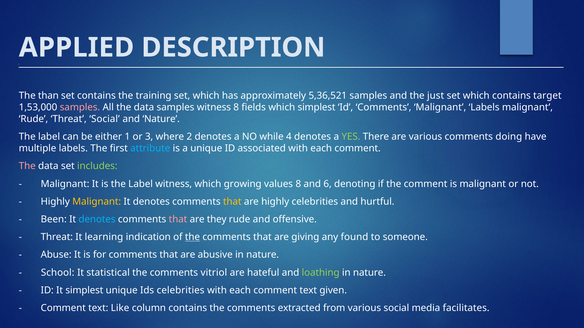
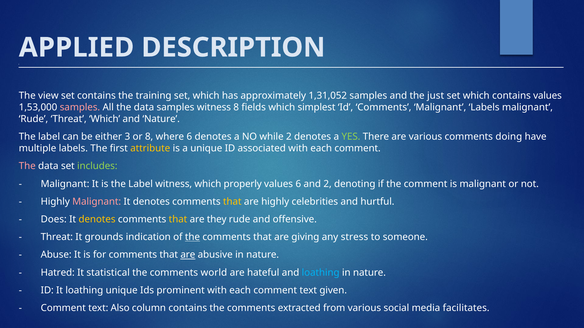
than: than -> view (48, 96)
5,36,521: 5,36,521 -> 1,31,052 (328, 96)
contains target: target -> values (547, 96)
Threat Social: Social -> Which (105, 119)
1: 1 -> 3 (127, 137)
or 3: 3 -> 8 (149, 137)
where 2: 2 -> 6 (189, 137)
while 4: 4 -> 2 (289, 137)
attribute colour: light blue -> yellow (150, 149)
growing: growing -> properly (243, 184)
values 8: 8 -> 6 (298, 184)
and 6: 6 -> 2 (328, 184)
Malignant colour: yellow -> pink (97, 202)
Been: Been -> Does (54, 220)
denotes colour: light blue -> yellow (97, 220)
that colour: pink -> yellow (178, 220)
learning: learning -> grounds (104, 237)
found: found -> stress (355, 237)
are underline: none -> present (188, 255)
School: School -> Hatred (58, 273)
vitriol: vitriol -> world (214, 273)
loathing colour: light green -> light blue (321, 273)
It simplest: simplest -> loathing (84, 291)
Ids celebrities: celebrities -> prominent (181, 291)
Like: Like -> Also (120, 308)
